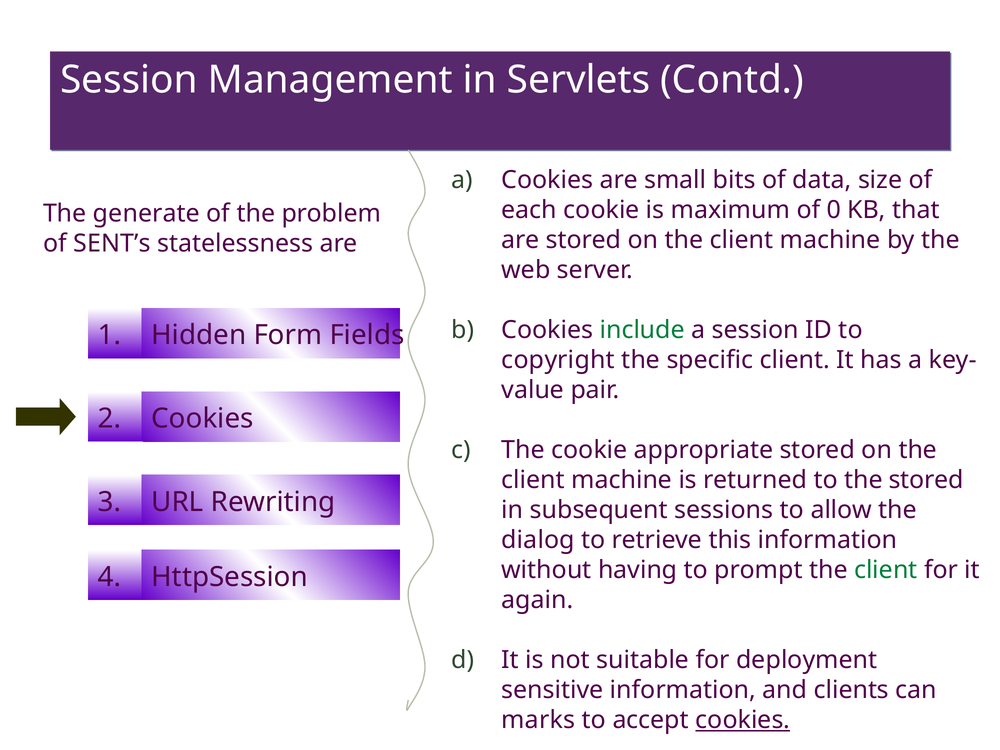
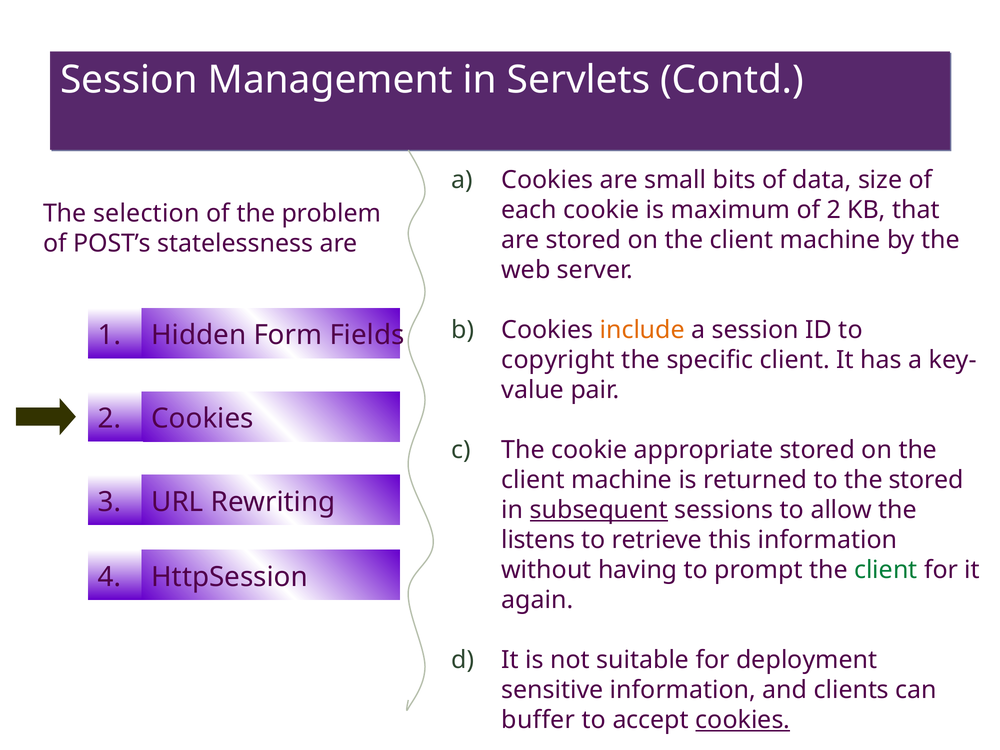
of 0: 0 -> 2 (834, 210)
generate: generate -> selection (146, 213)
SENT’s: SENT’s -> POST’s (112, 243)
include colour: green -> orange (642, 330)
subsequent underline: none -> present (599, 510)
dialog: dialog -> listens (538, 540)
marks: marks -> buffer (538, 720)
